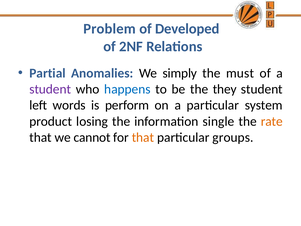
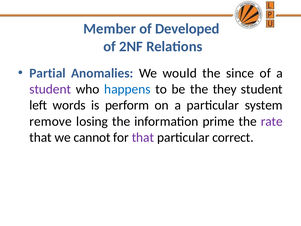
Problem: Problem -> Member (110, 29)
simply: simply -> would (180, 73)
must: must -> since (240, 73)
product: product -> remove (51, 121)
single: single -> prime (219, 121)
rate colour: orange -> purple (272, 121)
that colour: orange -> purple (143, 137)
groups: groups -> correct (233, 137)
